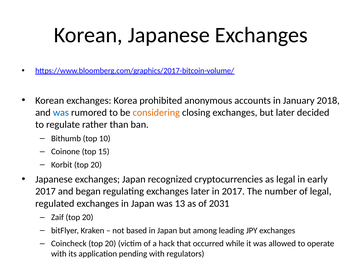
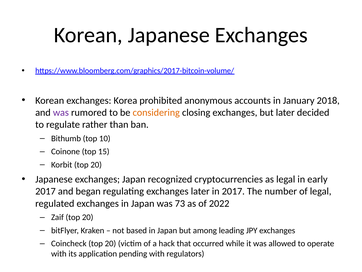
was colour: blue -> purple (61, 112)
13: 13 -> 73 (180, 203)
2031: 2031 -> 2022 (219, 203)
